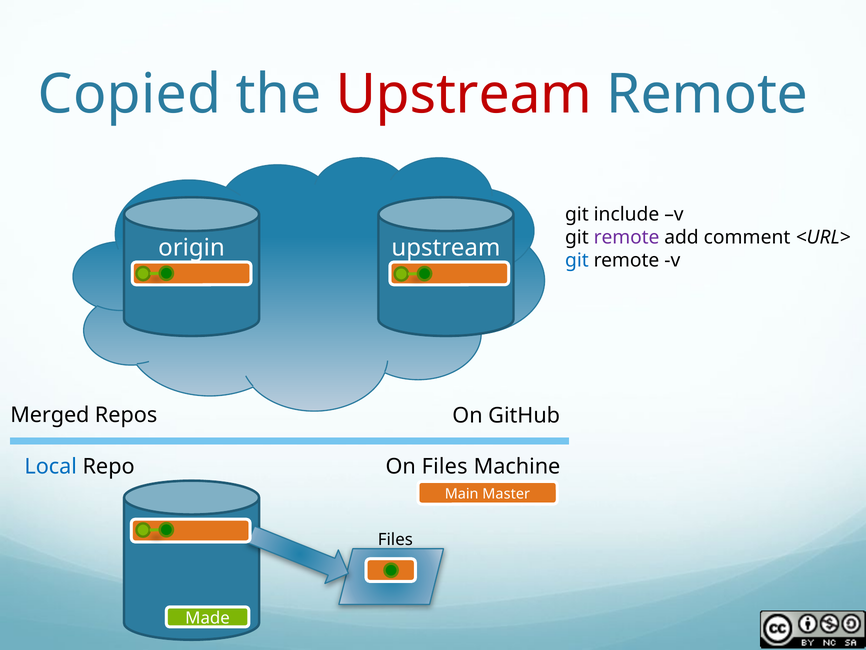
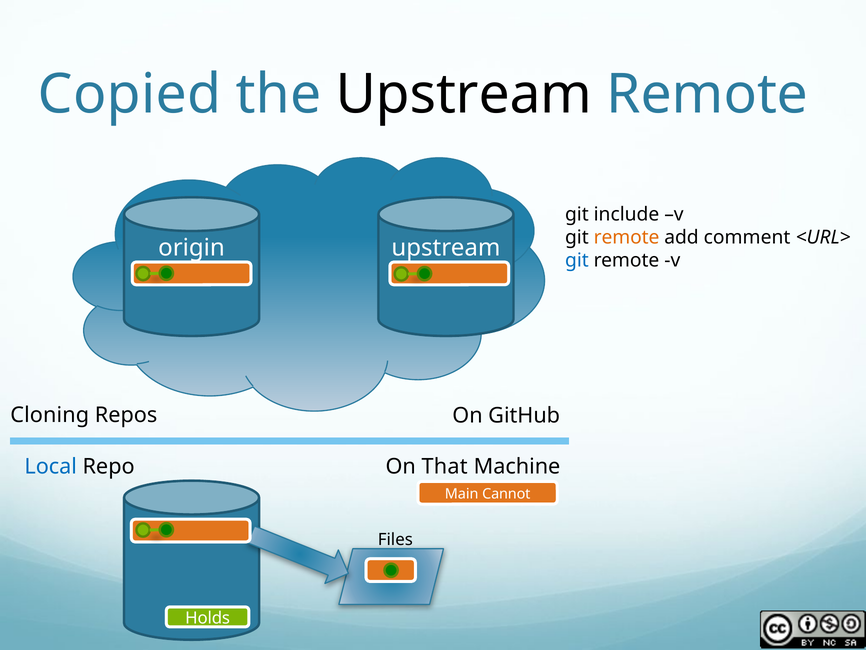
Upstream colour: red -> black (464, 94)
remote colour: purple -> orange (627, 237)
Merged: Merged -> Cloning (50, 415)
On Files: Files -> That (445, 466)
Master: Master -> Cannot (506, 493)
Made: Made -> Holds (208, 618)
